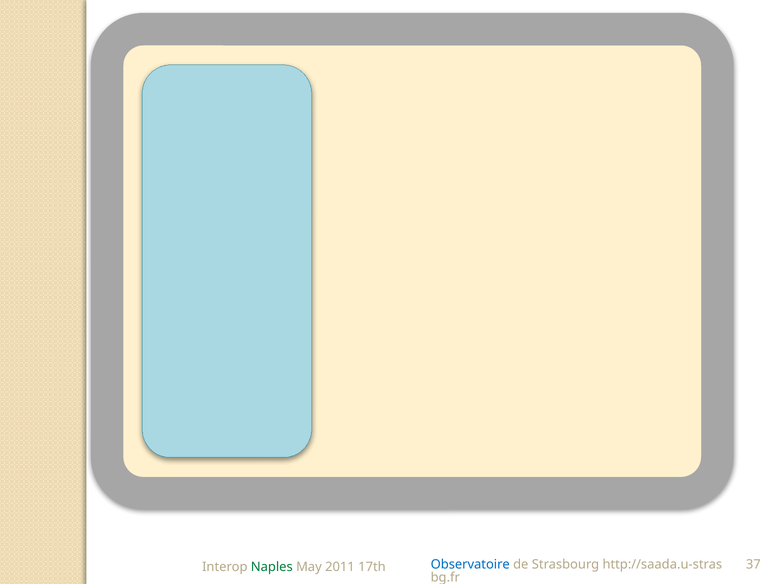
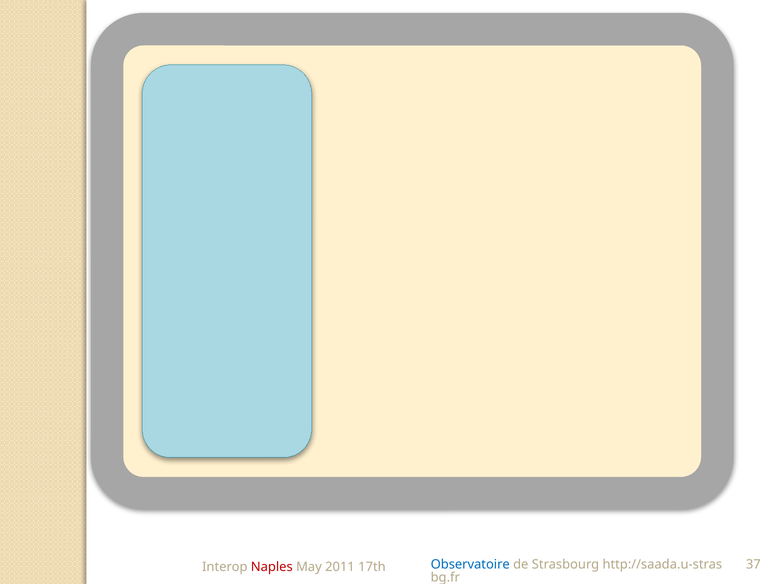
Naples colour: green -> red (272, 567)
